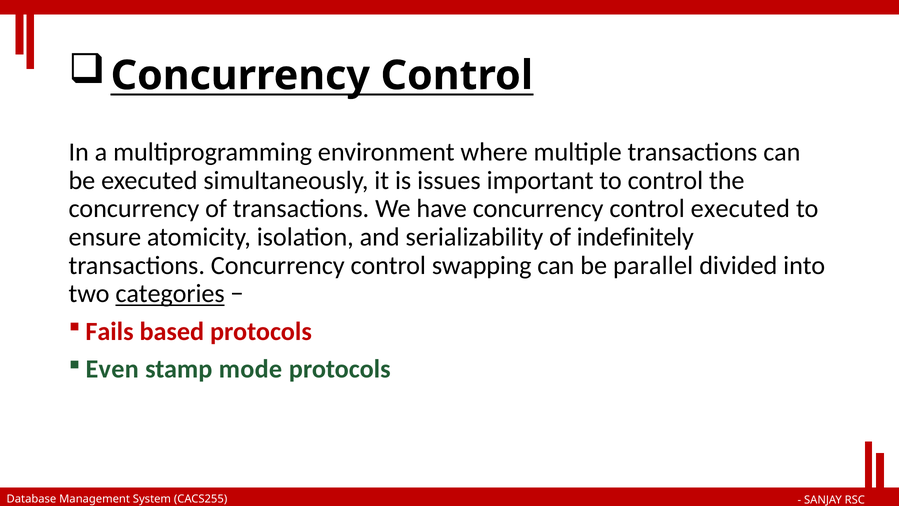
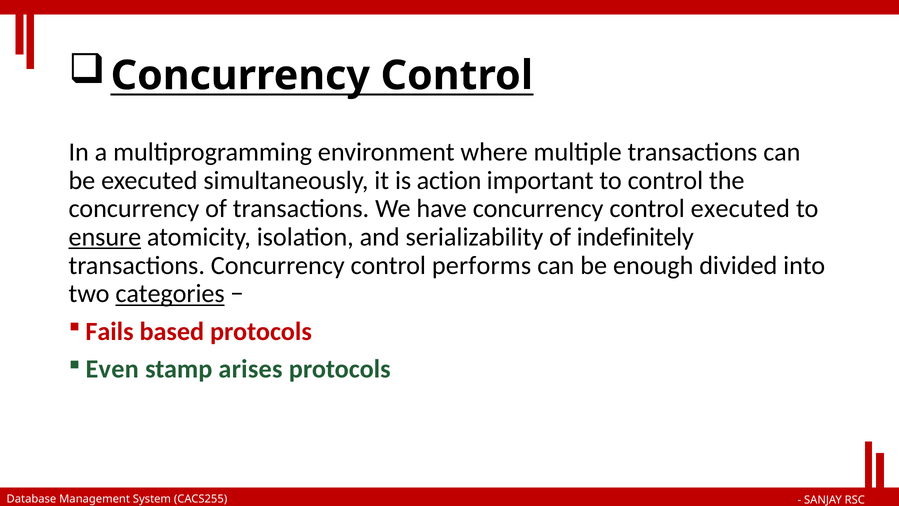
issues: issues -> action (449, 180)
ensure underline: none -> present (105, 237)
swapping: swapping -> performs (482, 265)
parallel: parallel -> enough (653, 265)
mode: mode -> arises (250, 369)
